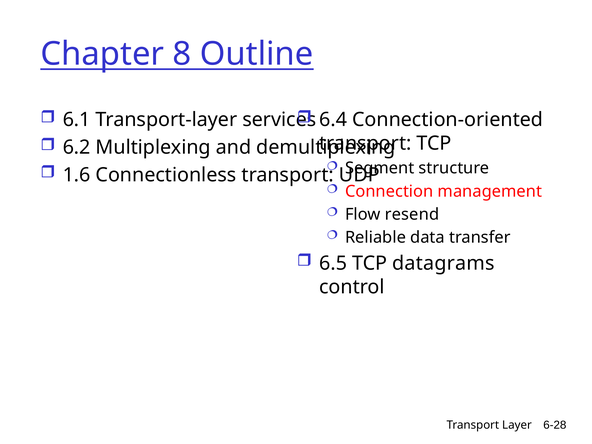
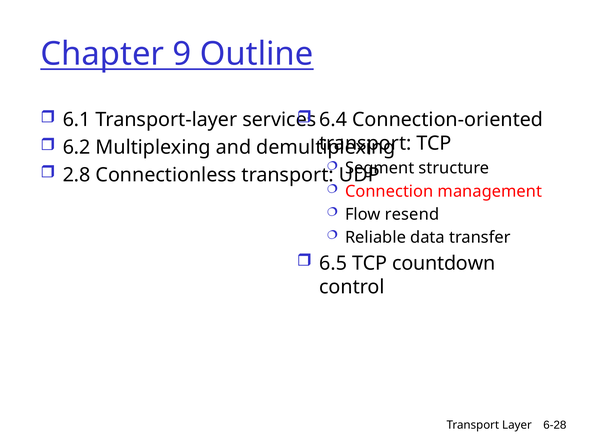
8: 8 -> 9 (182, 54)
1.6: 1.6 -> 2.8 (77, 175)
datagrams: datagrams -> countdown (444, 263)
